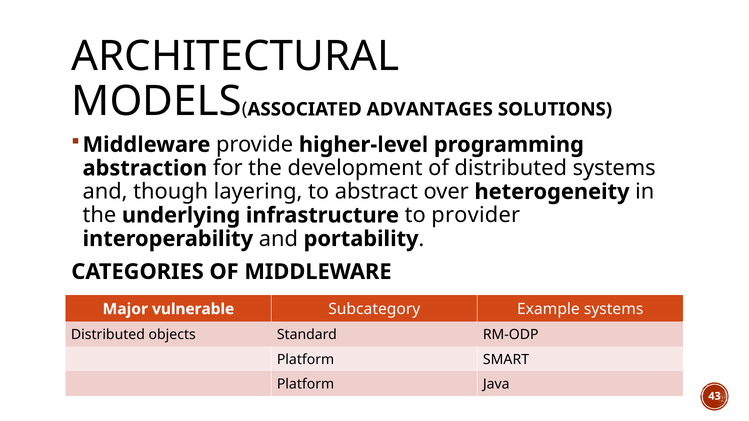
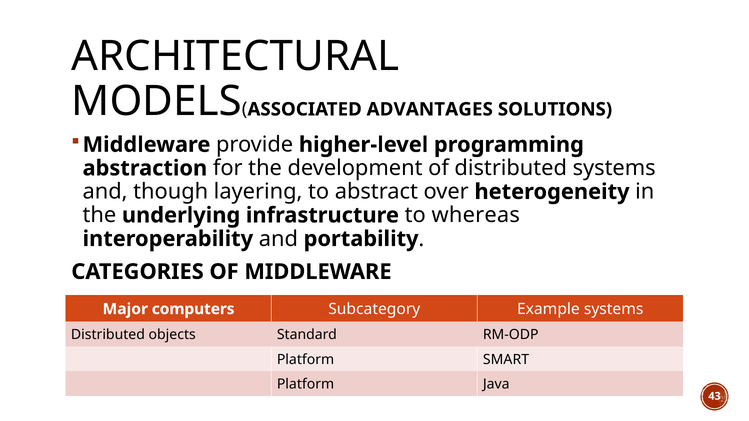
provider: provider -> whereas (476, 215)
vulnerable: vulnerable -> computers (193, 309)
